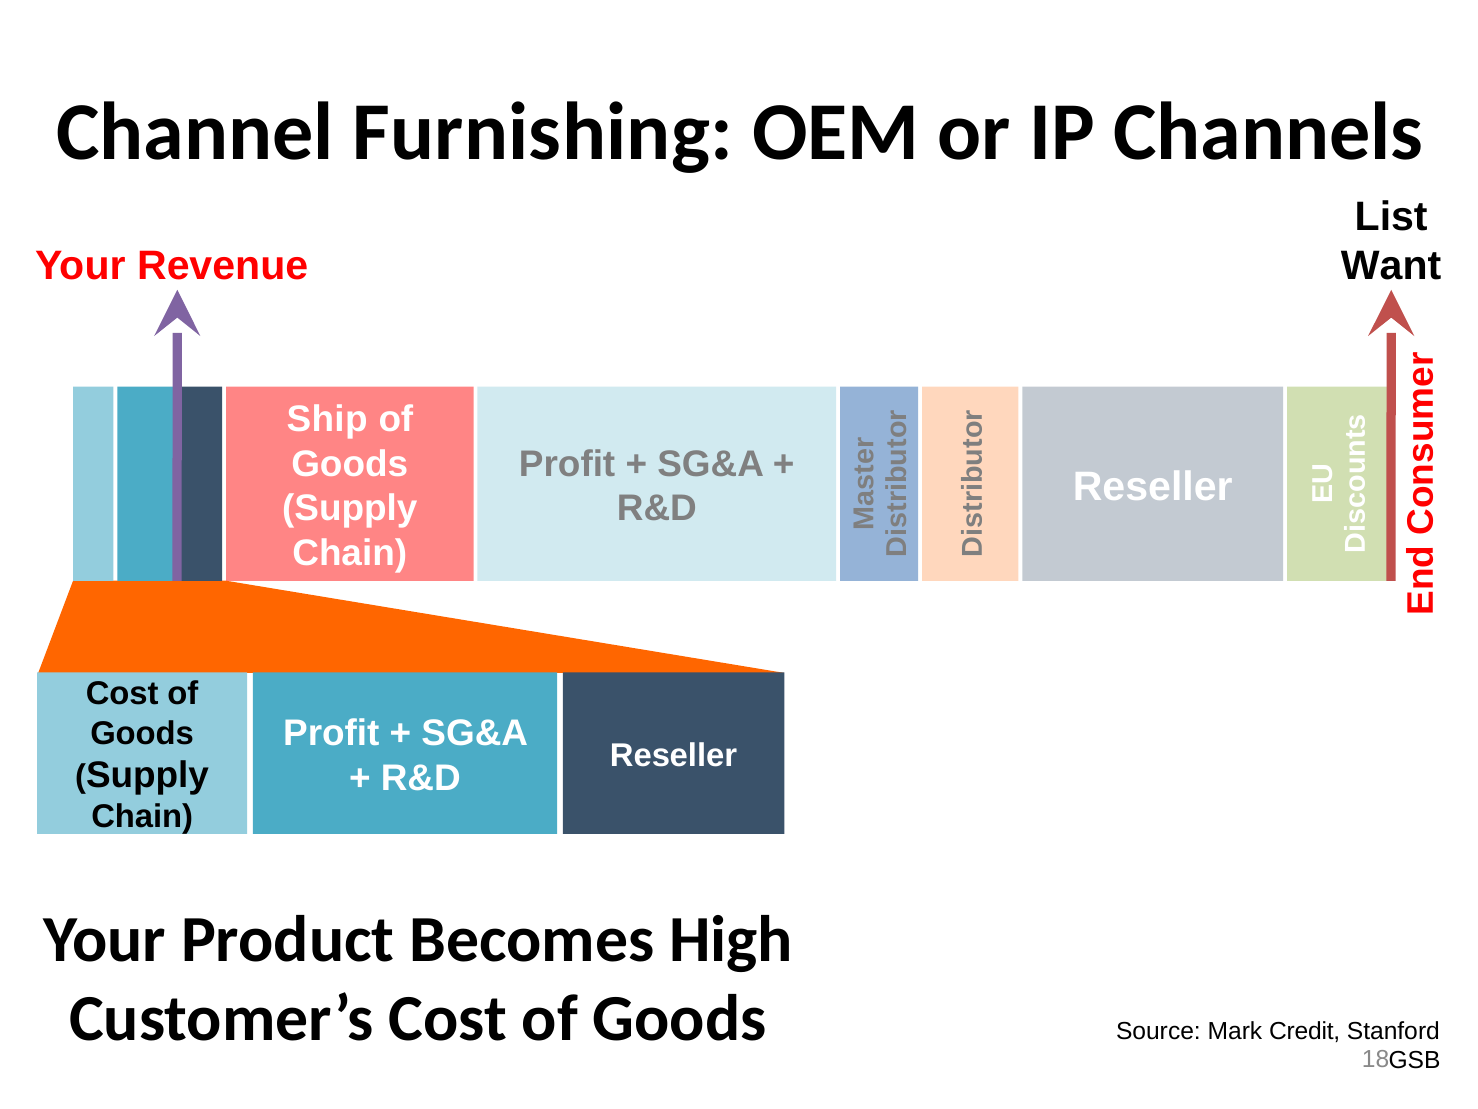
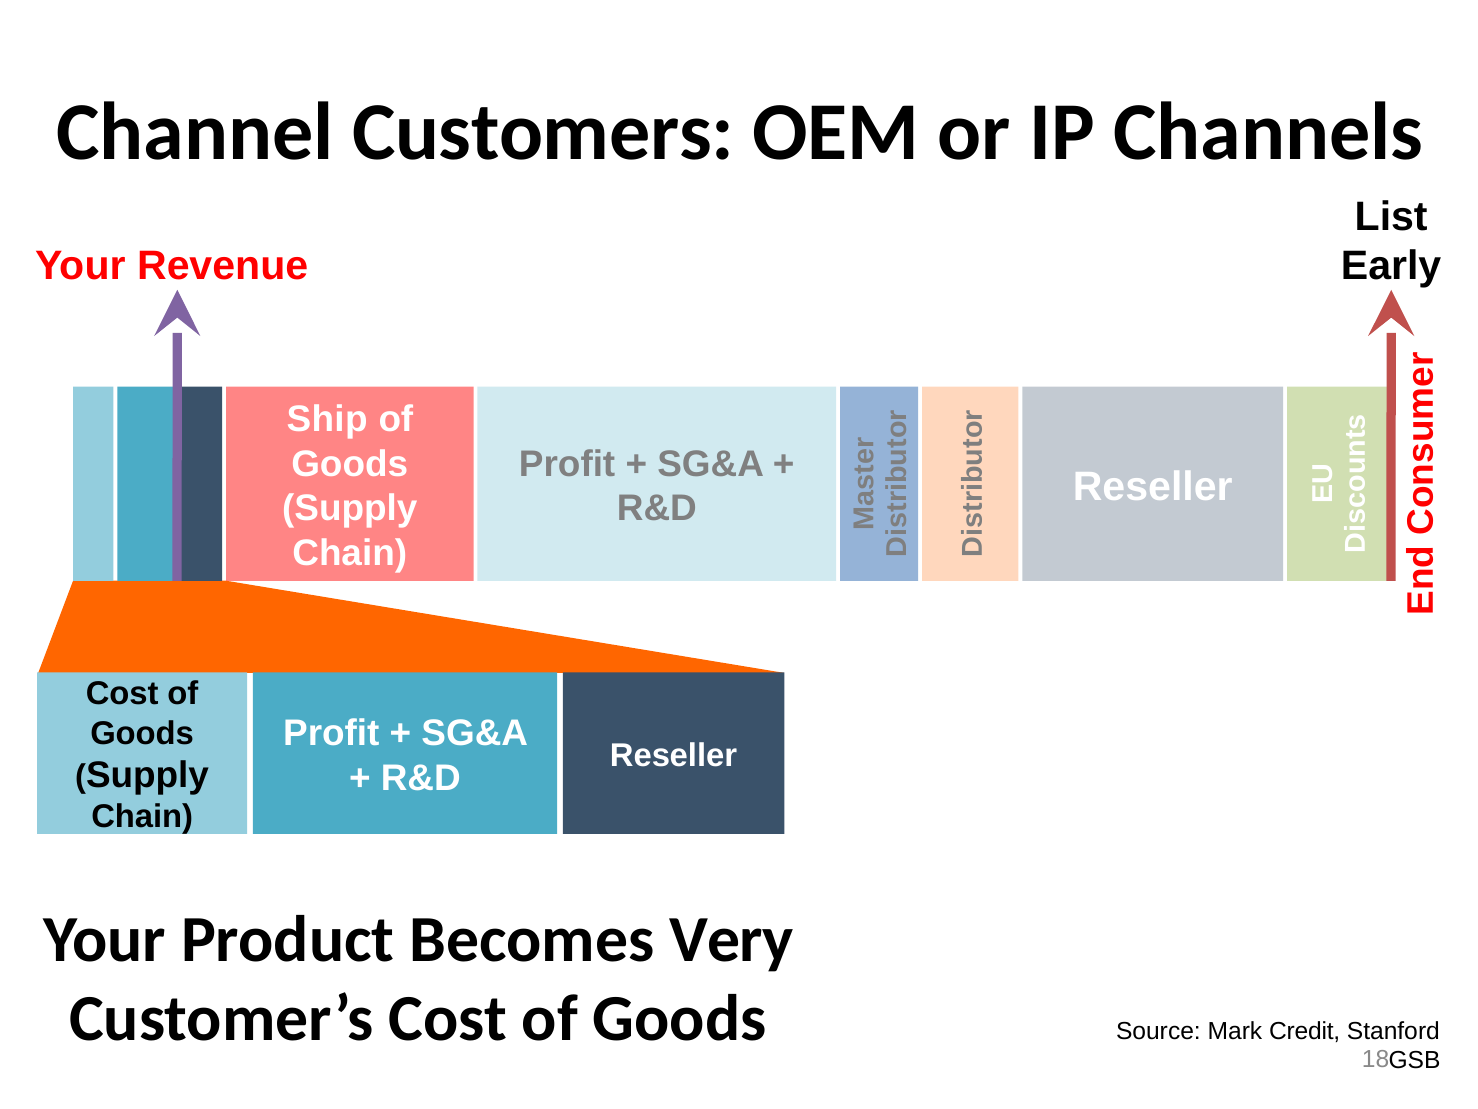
Furnishing: Furnishing -> Customers (543, 132)
Want: Want -> Early (1391, 266)
High: High -> Very (731, 939)
